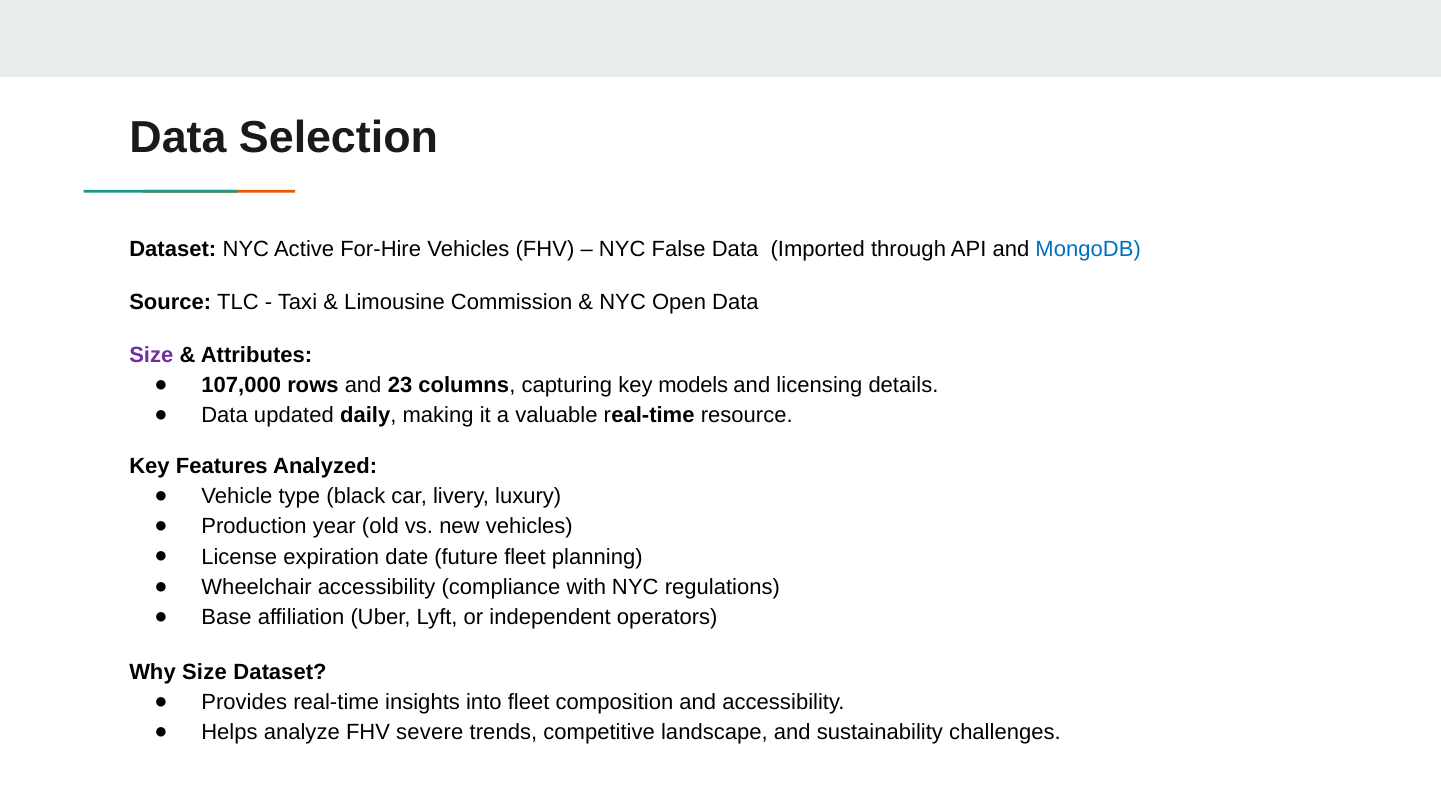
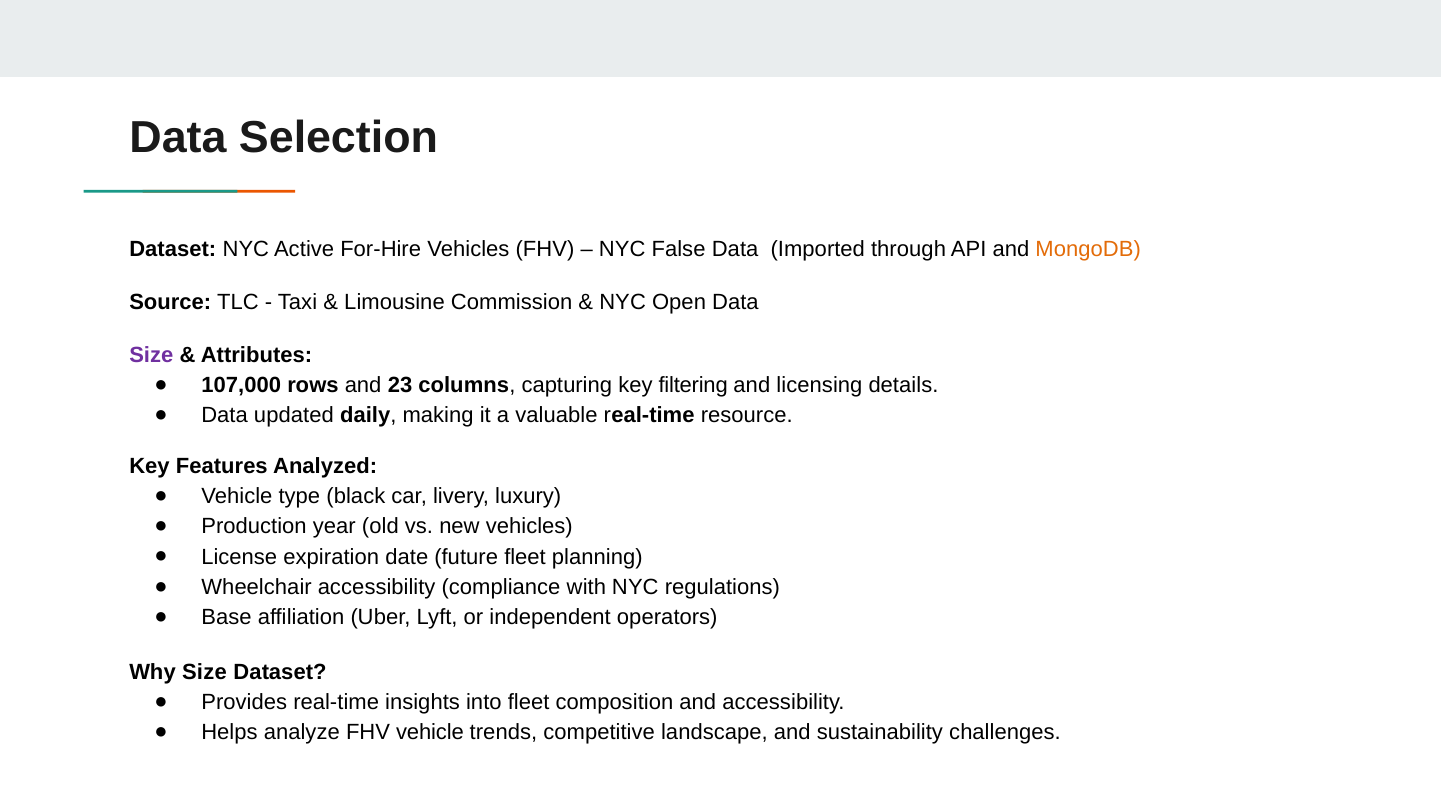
MongoDB colour: blue -> orange (1088, 249)
models: models -> filtering (693, 385)
FHV severe: severe -> vehicle (430, 733)
